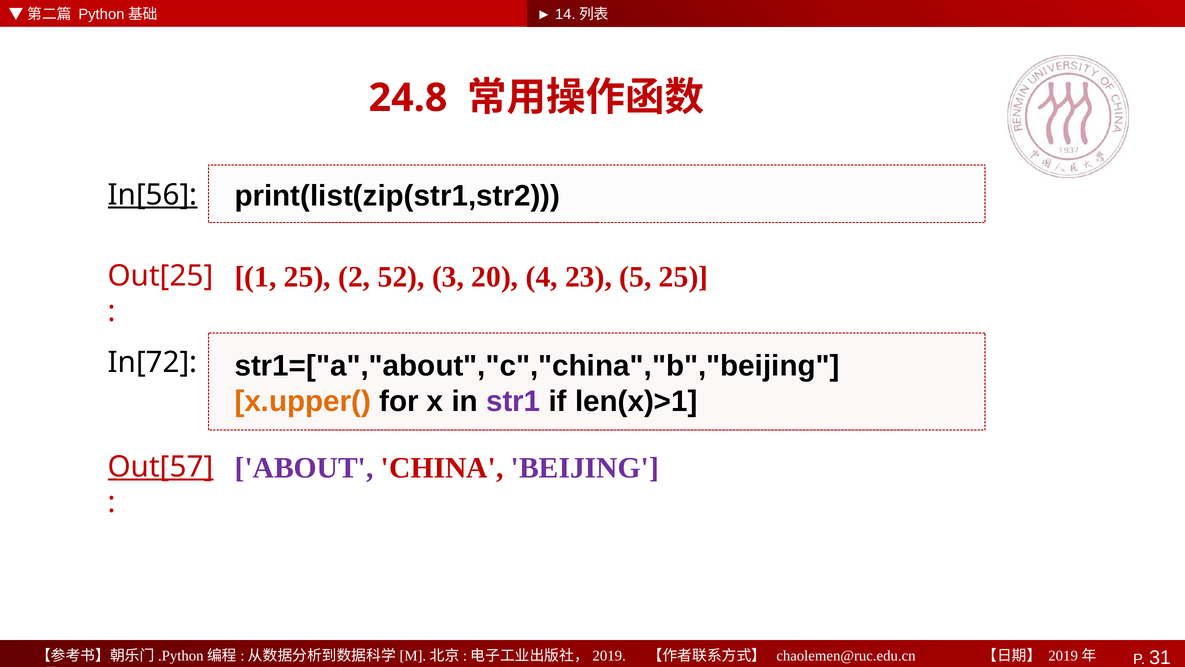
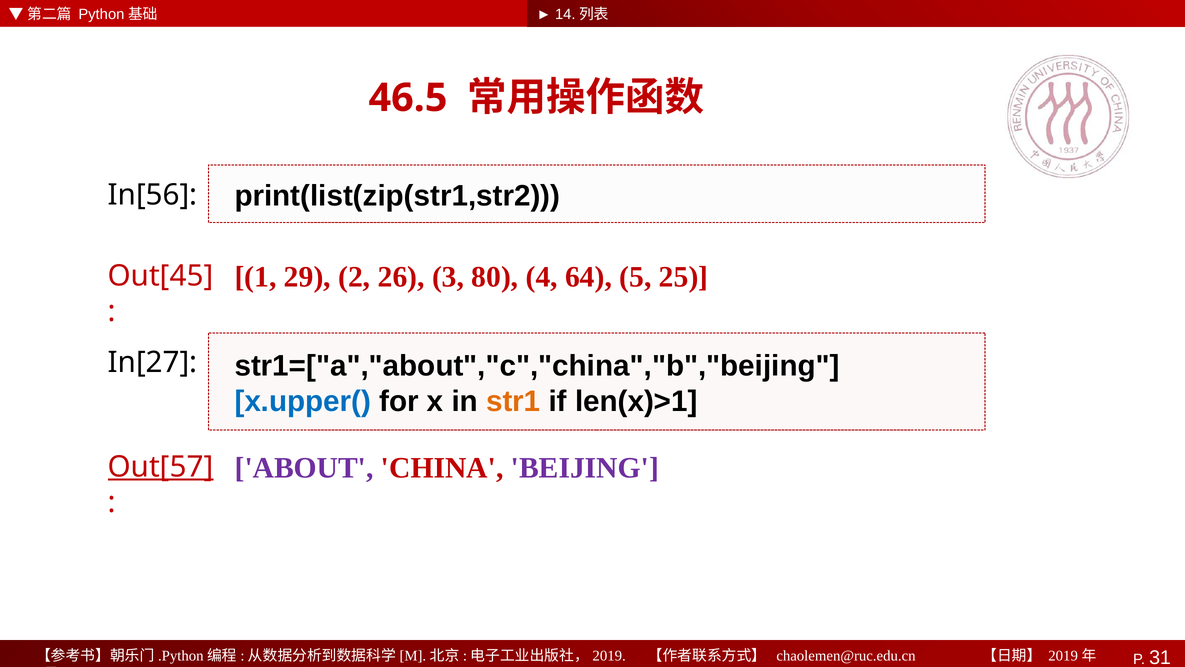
24.8: 24.8 -> 46.5 (408, 98)
In[56 underline: present -> none (153, 195)
1 25: 25 -> 29 (307, 277)
52: 52 -> 26 (401, 277)
20: 20 -> 80 (495, 277)
23: 23 -> 64 (589, 277)
Out[25: Out[25 -> Out[45 (161, 276)
In[72: In[72 -> In[27 (153, 362)
x.upper( colour: orange -> blue (303, 401)
str1 colour: purple -> orange (513, 401)
